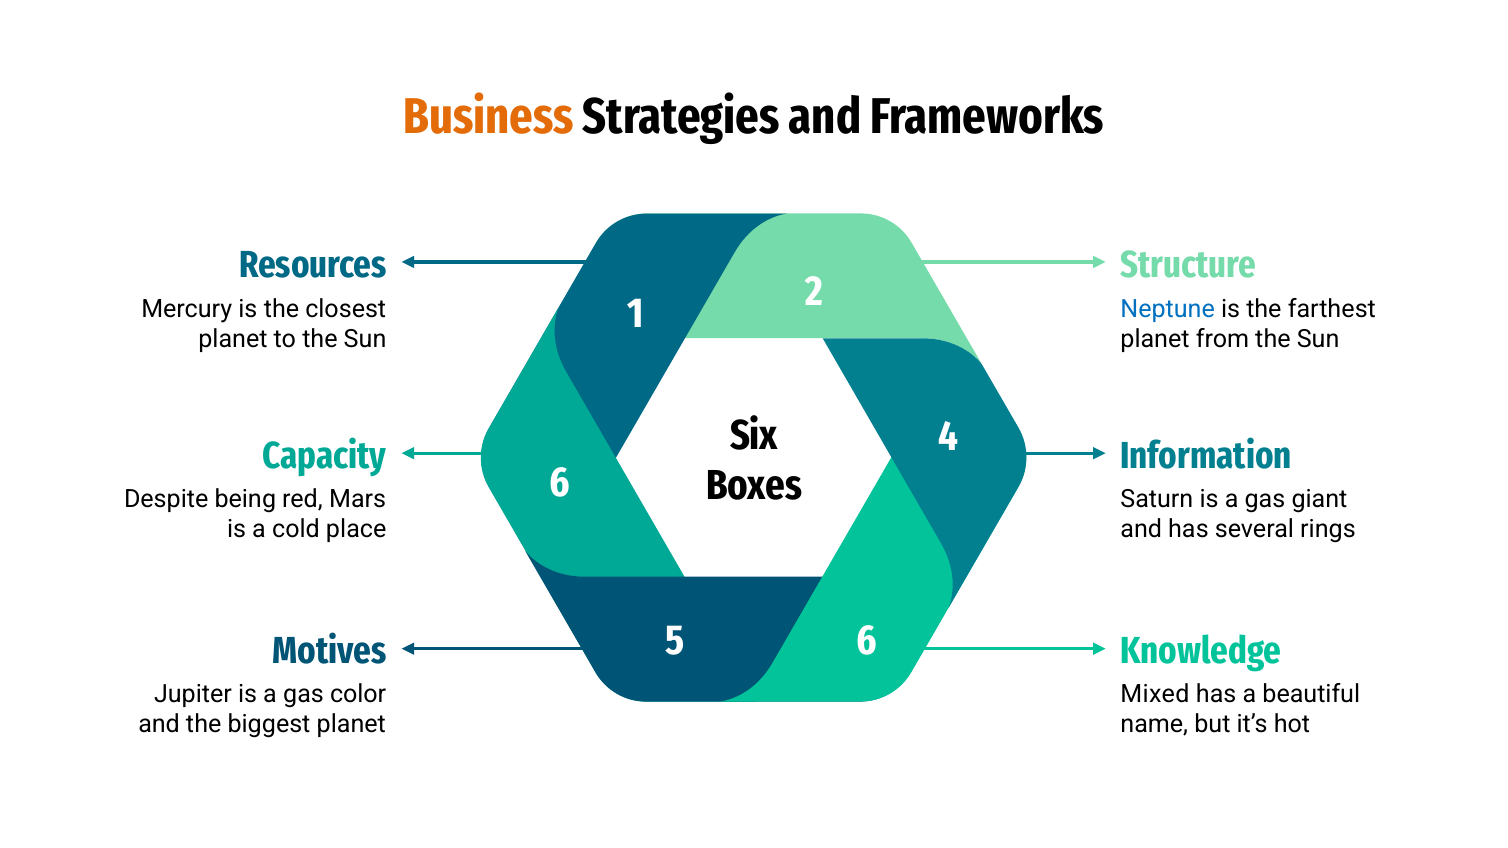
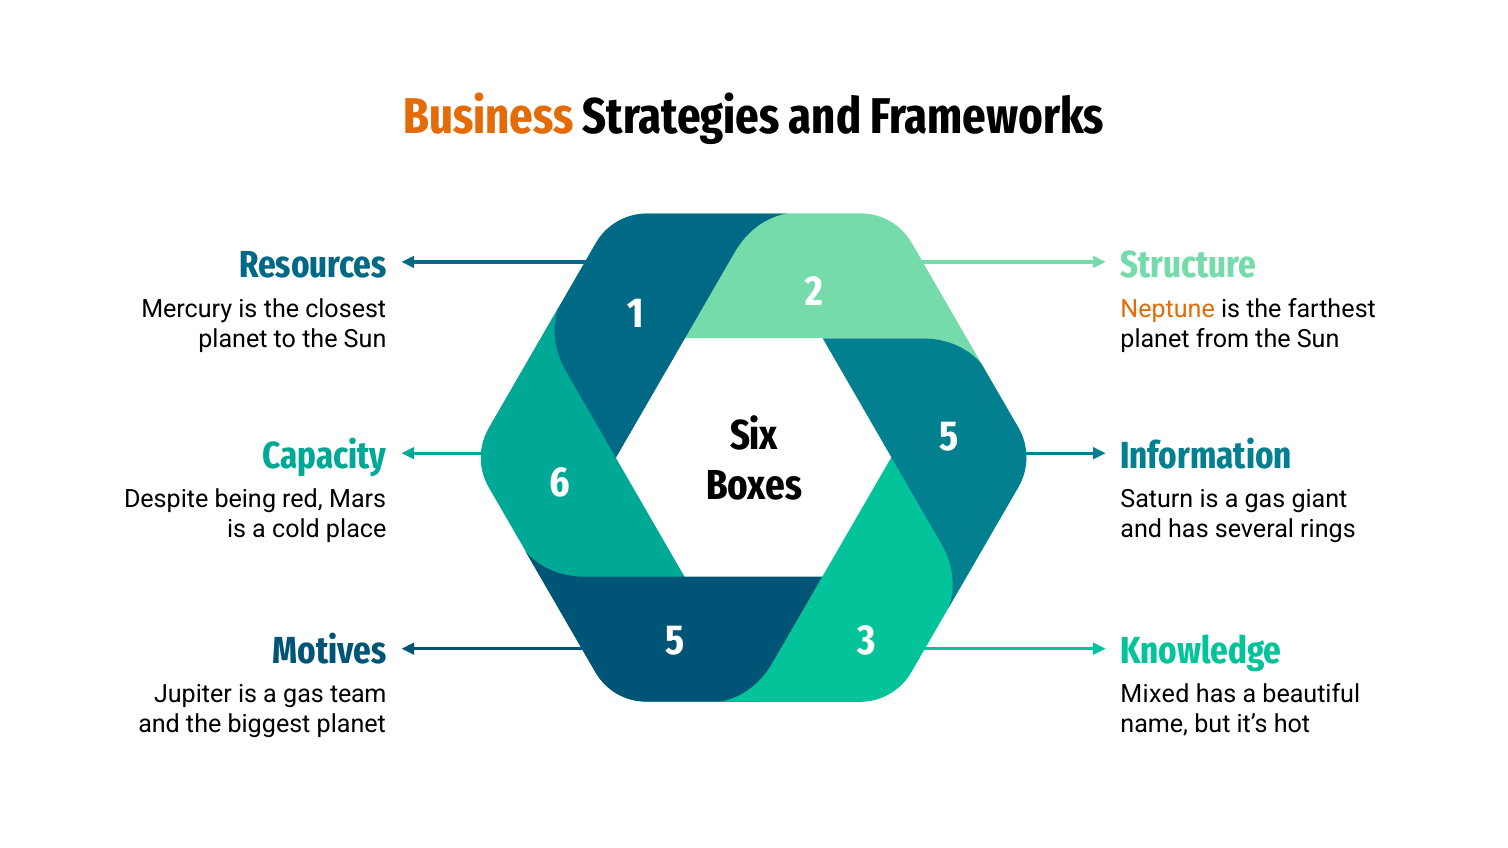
Neptune colour: blue -> orange (1168, 309)
Capacity 4: 4 -> 5 (949, 437)
5 6: 6 -> 3 (866, 641)
color: color -> team (358, 695)
